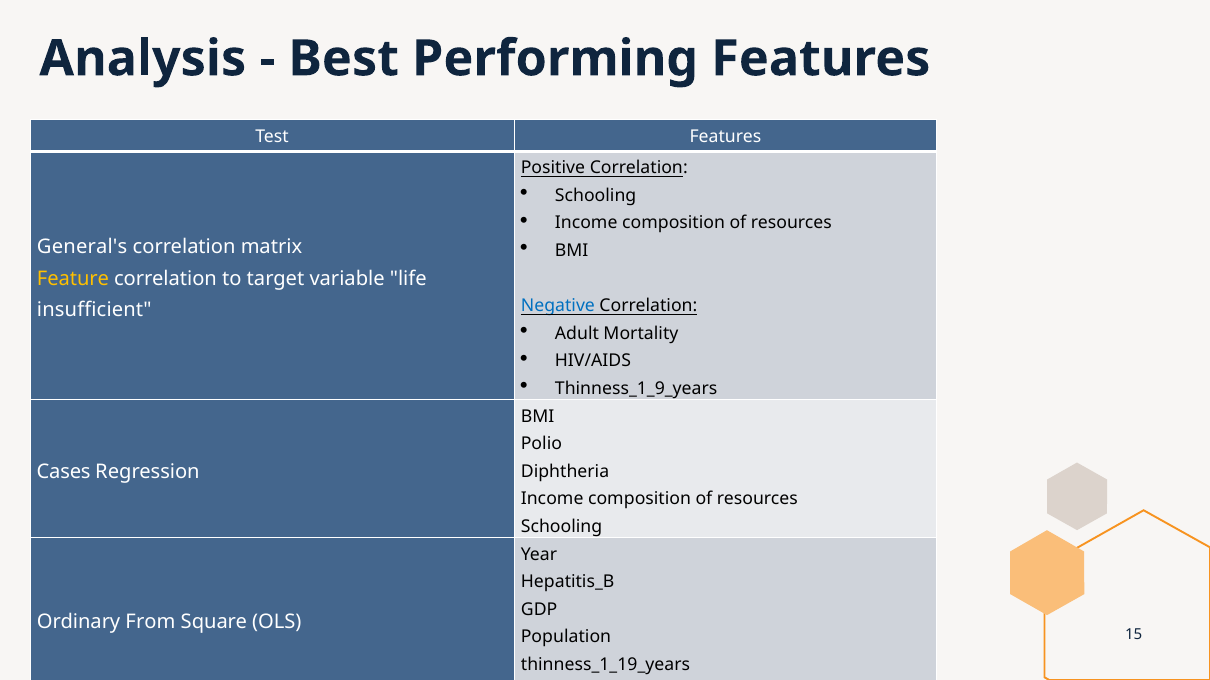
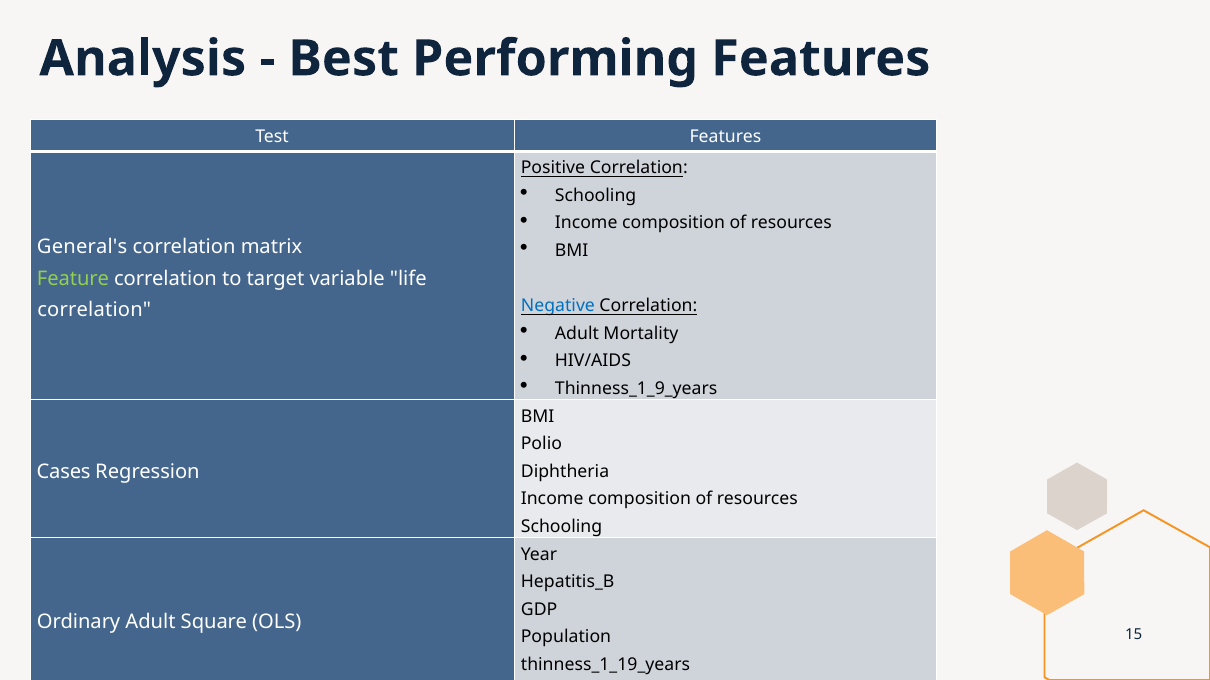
Feature colour: yellow -> light green (73, 279)
insufficient: insufficient -> correlation (94, 310)
Ordinary From: From -> Adult (151, 623)
